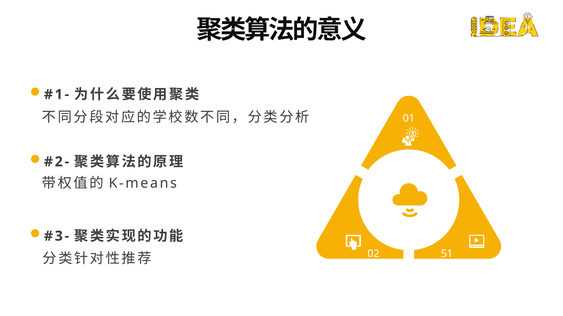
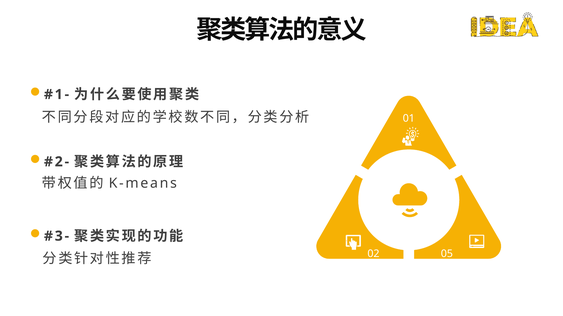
51: 51 -> 05 (447, 254)
